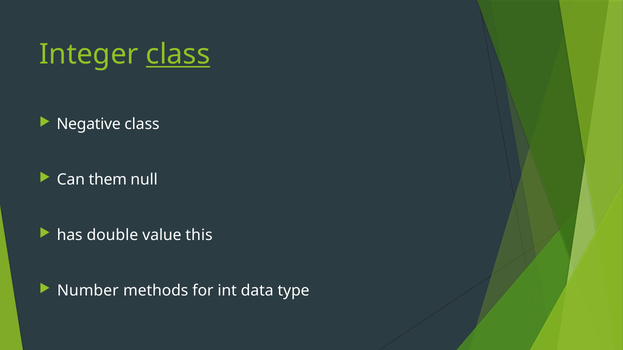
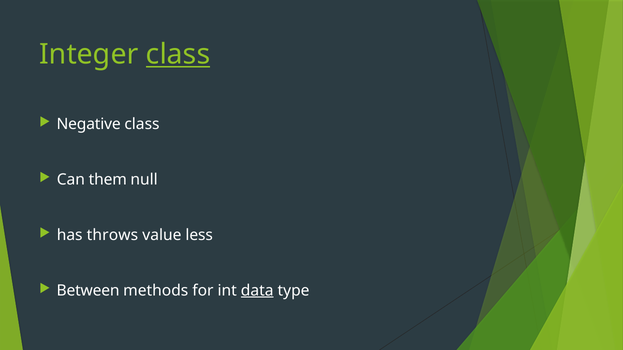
double: double -> throws (112, 235)
this: this -> less (199, 235)
Number: Number -> Between (88, 291)
data underline: none -> present (257, 291)
